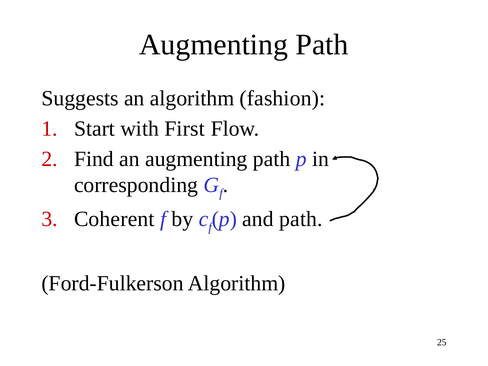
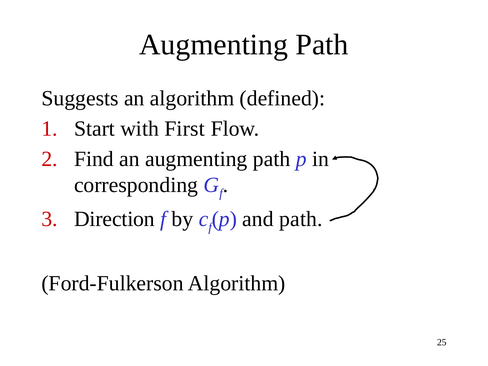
fashion: fashion -> defined (282, 98)
Coherent: Coherent -> Direction (114, 219)
